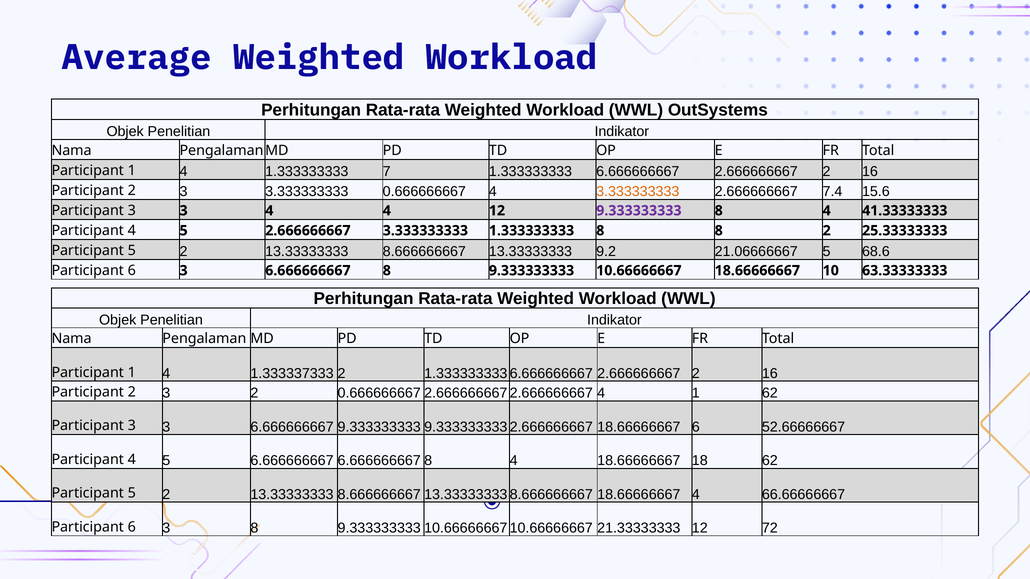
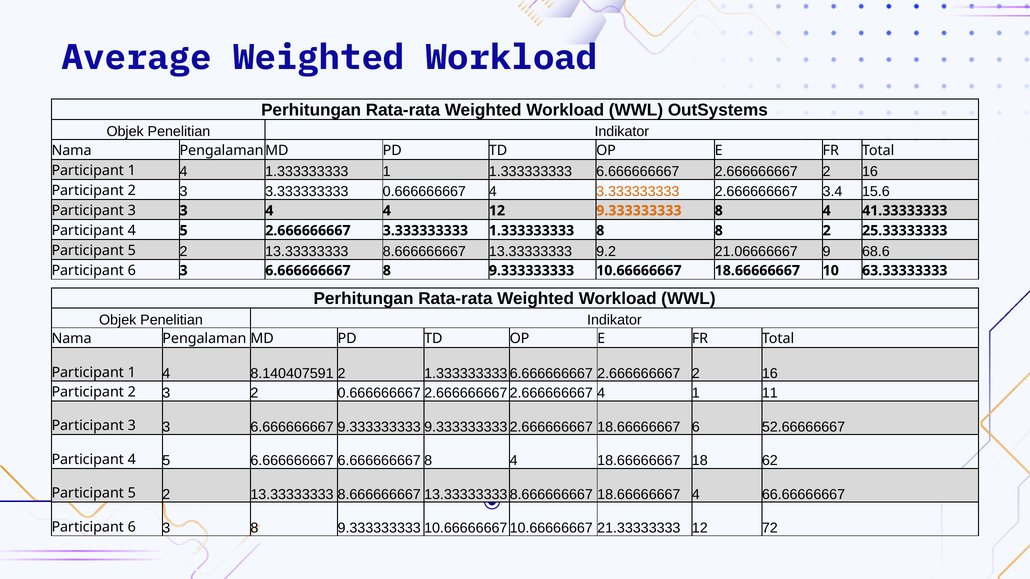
1.333333333 7: 7 -> 1 (387, 172)
7.4: 7.4 -> 3.4 (833, 192)
9.333333333 colour: purple -> orange (639, 211)
21.06666667 5: 5 -> 9 (827, 252)
1.333337333: 1.333337333 -> 8.140407591 (292, 374)
1 62: 62 -> 11 (770, 393)
